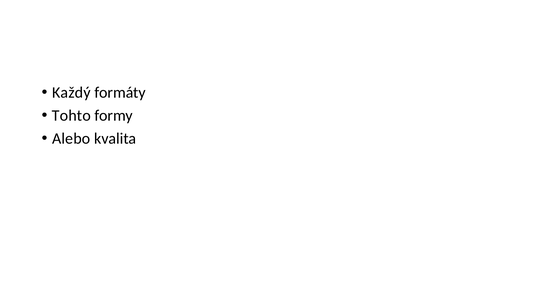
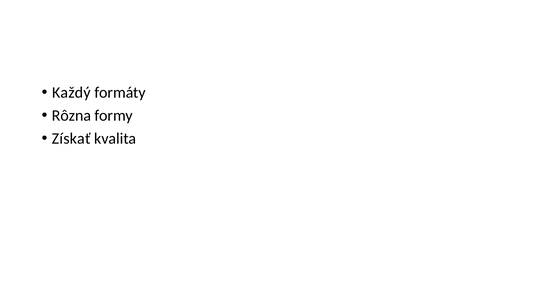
Tohto: Tohto -> Rôzna (72, 115)
Alebo: Alebo -> Získať (71, 138)
